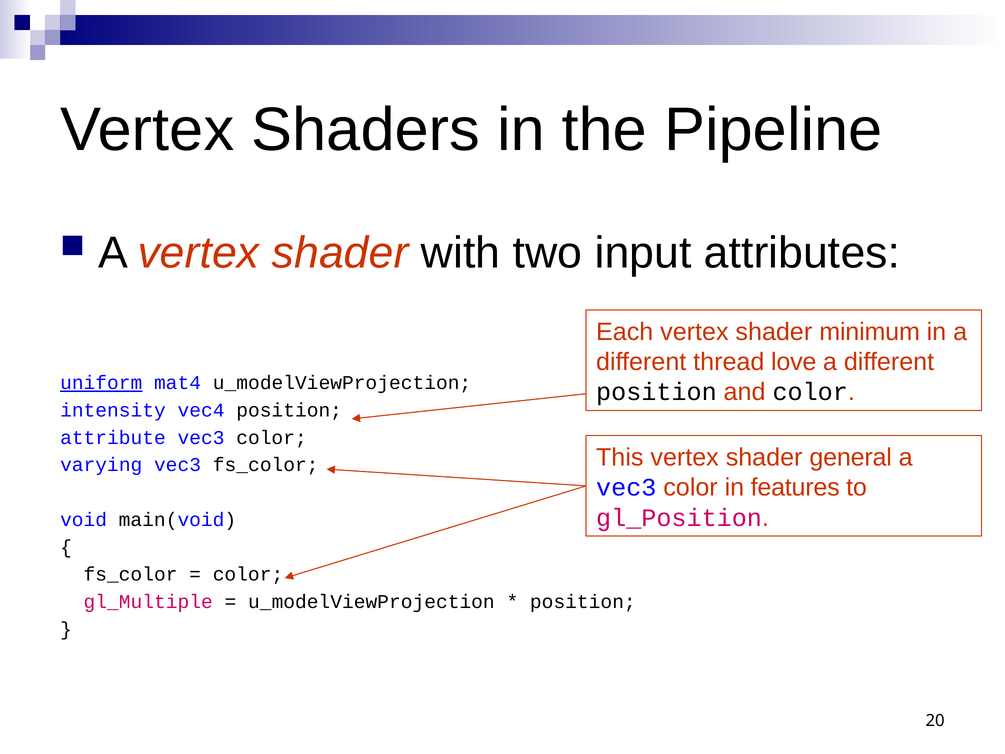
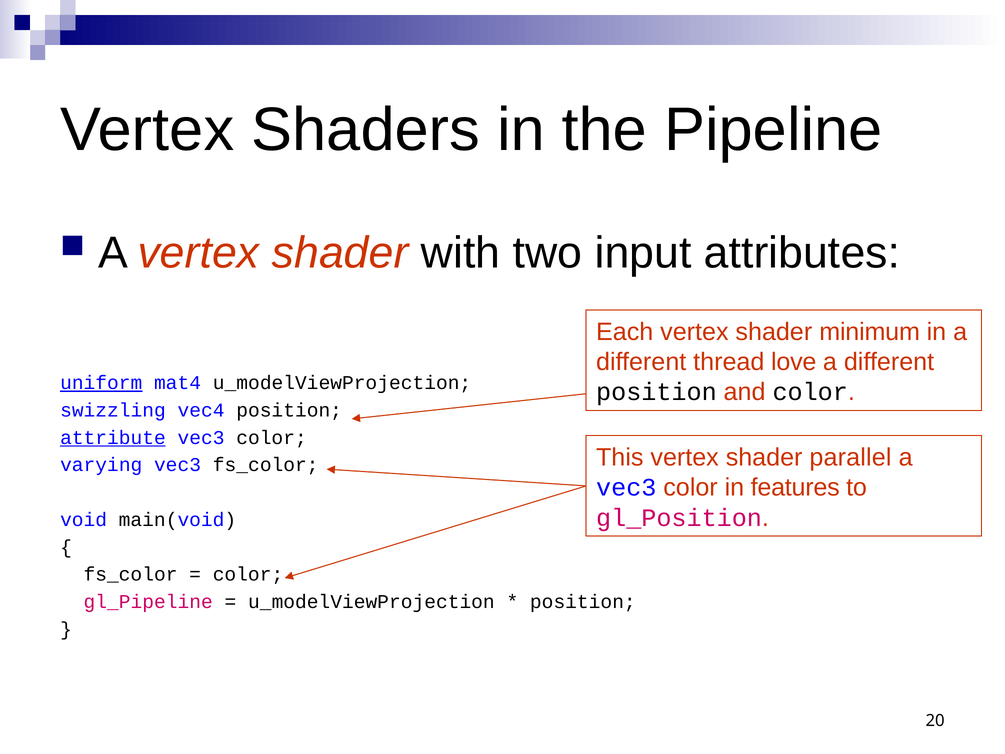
intensity: intensity -> swizzling (113, 410)
attribute underline: none -> present (113, 437)
general: general -> parallel (850, 457)
gl_Multiple: gl_Multiple -> gl_Pipeline (148, 602)
